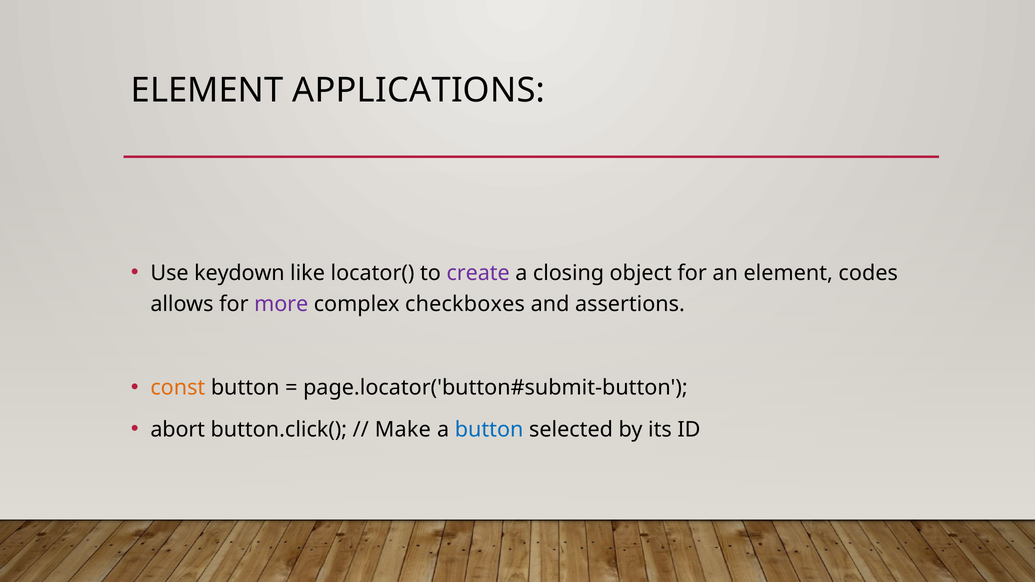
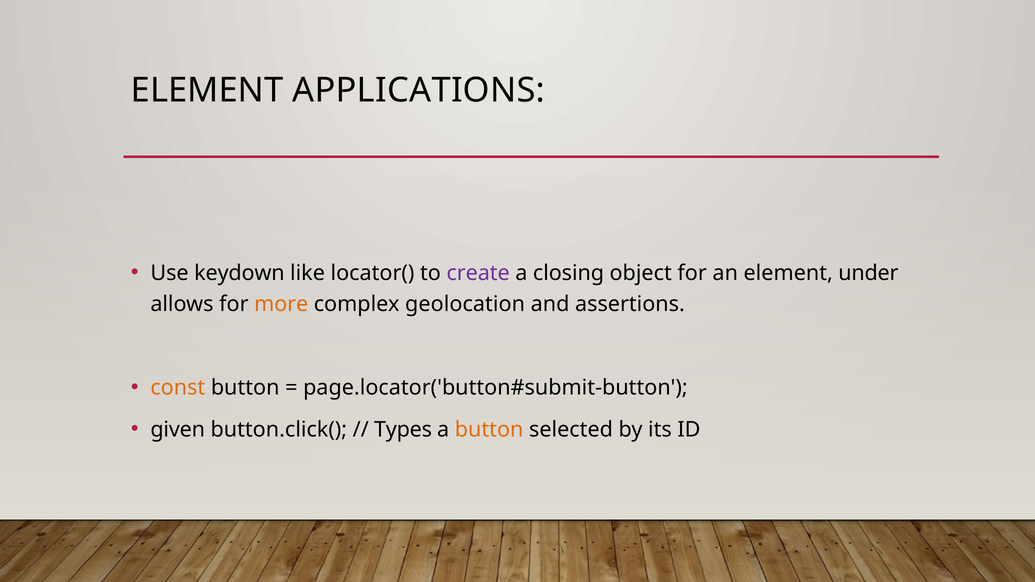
codes: codes -> under (868, 273)
more colour: purple -> orange (281, 304)
checkboxes: checkboxes -> geolocation (465, 304)
abort: abort -> given (178, 430)
Make: Make -> Types (403, 430)
button colour: blue -> orange (489, 430)
